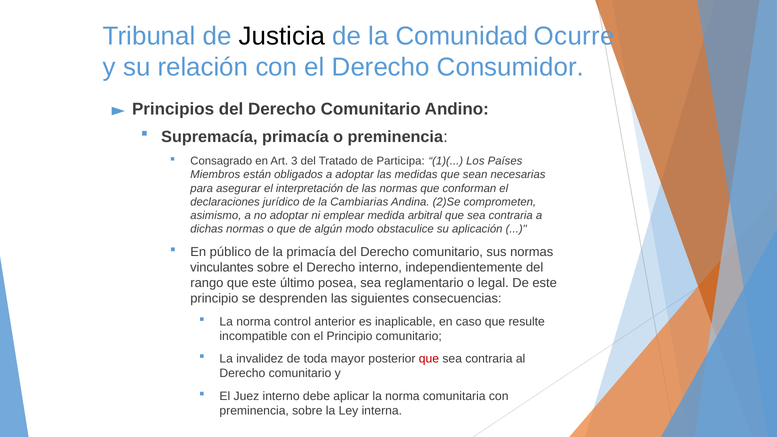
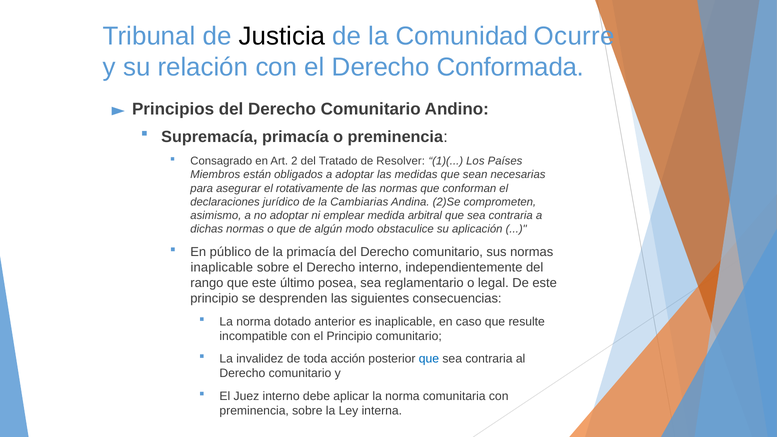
Consumidor: Consumidor -> Conformada (511, 67)
3: 3 -> 2 (294, 161)
Participa: Participa -> Resolver (401, 161)
interpretación: interpretación -> rotativamente (310, 188)
vinculantes: vinculantes -> inaplicable (222, 267)
control: control -> dotado (293, 322)
mayor: mayor -> acción (348, 359)
que colour: red -> blue (429, 359)
